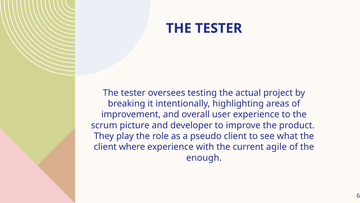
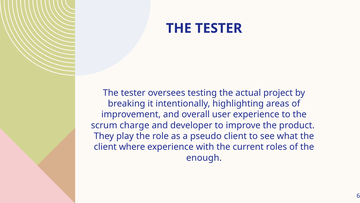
picture: picture -> charge (134, 125)
agile: agile -> roles (277, 147)
